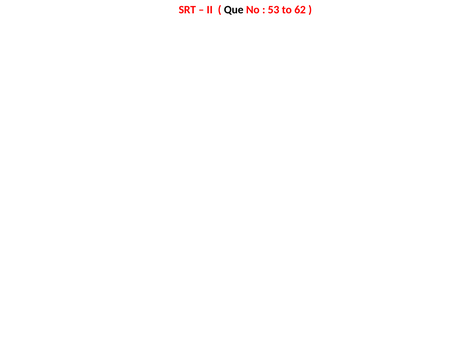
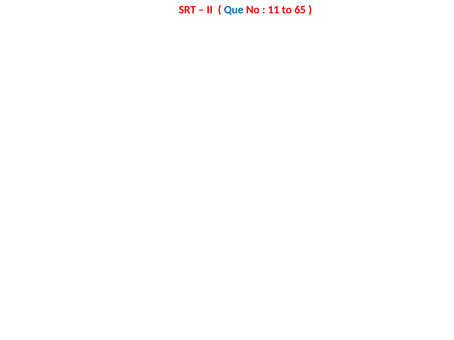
Que colour: black -> blue (234, 10)
53: 53 -> 11 (274, 10)
62: 62 -> 65 (300, 10)
